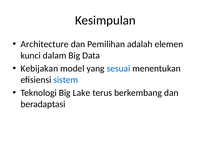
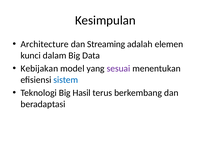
Pemilihan: Pemilihan -> Streaming (106, 44)
sesuai colour: blue -> purple (118, 69)
Lake: Lake -> Hasil (82, 93)
